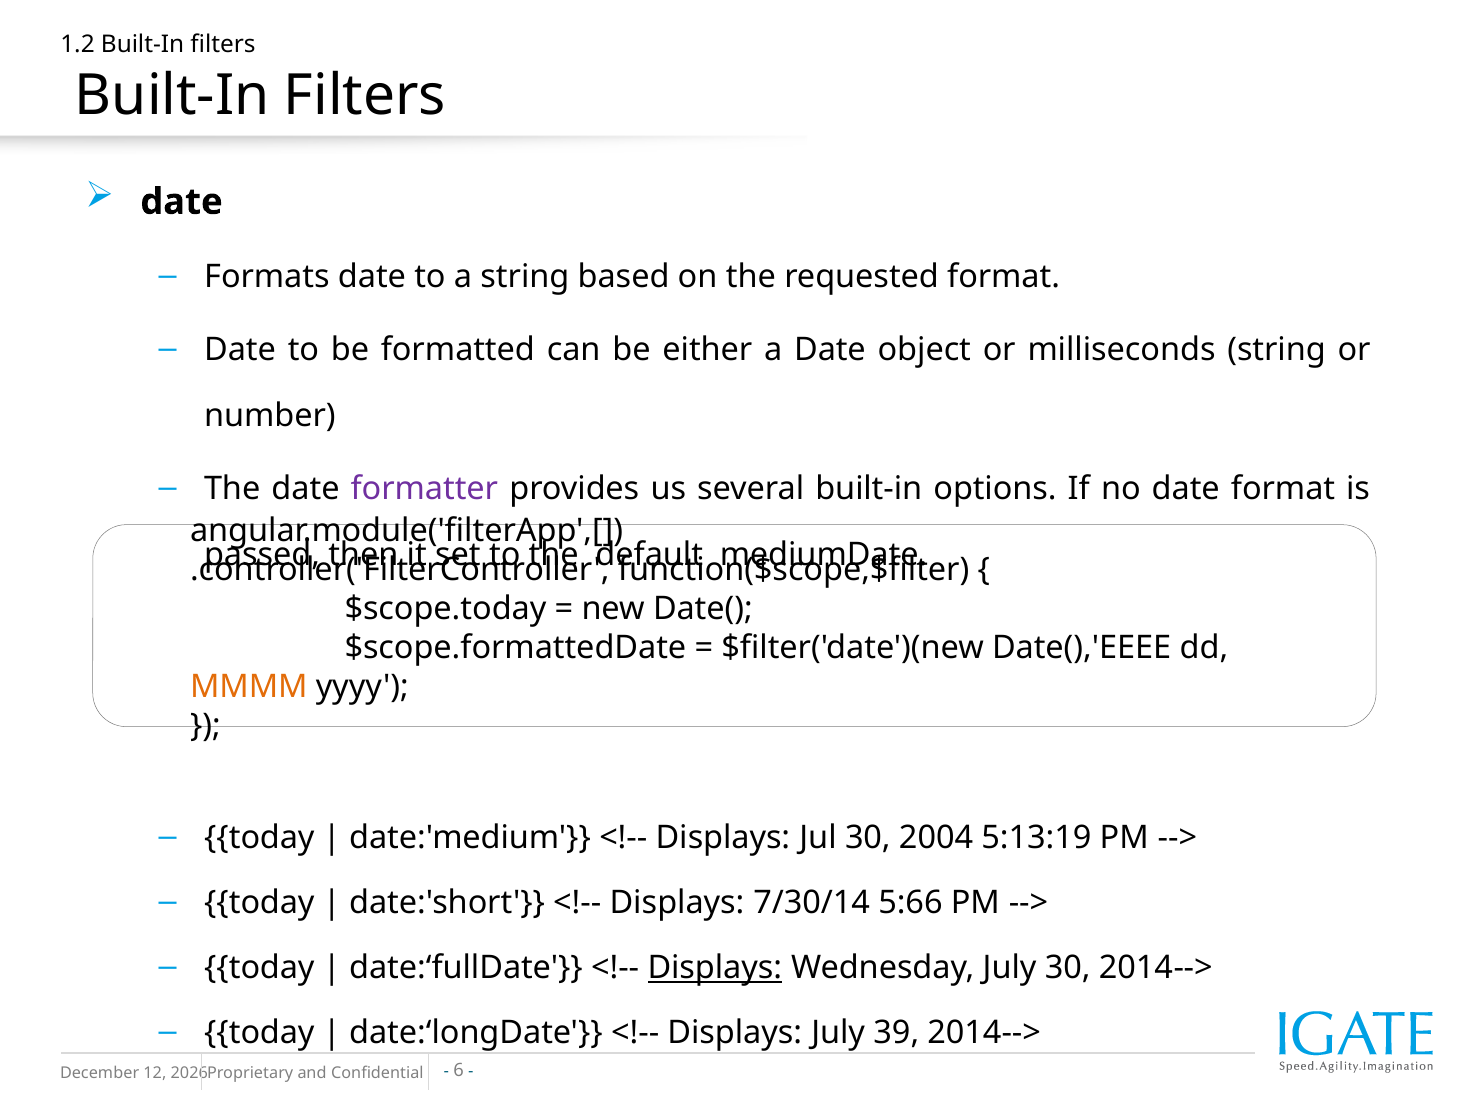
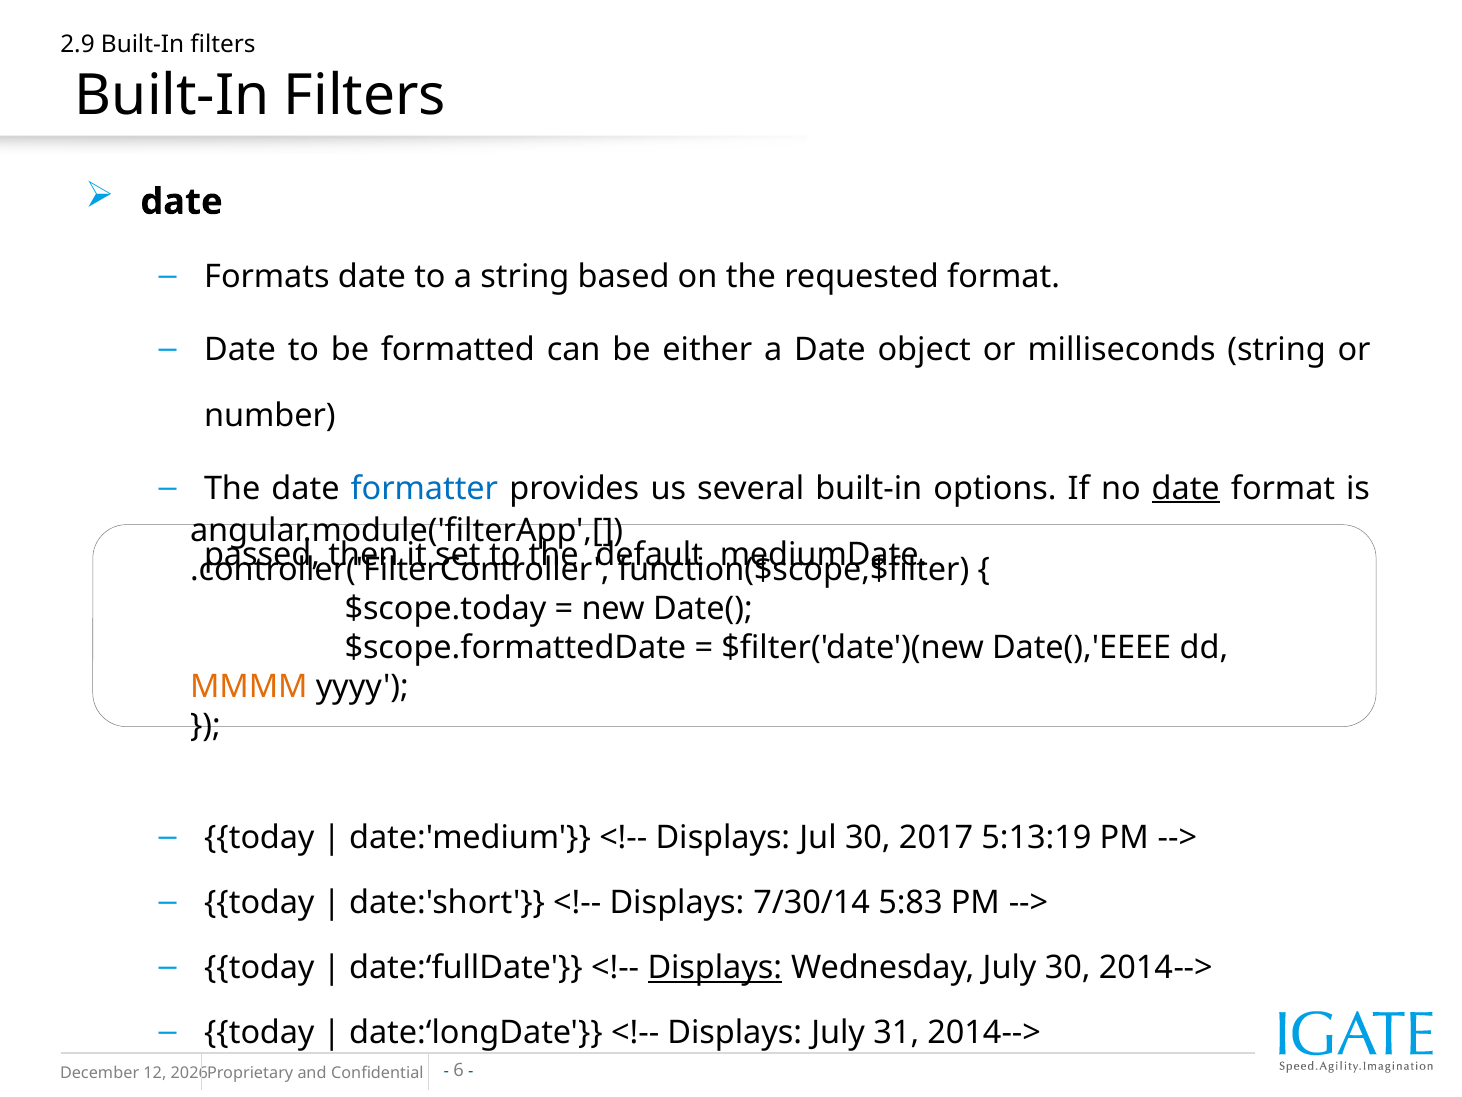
1.2: 1.2 -> 2.9 (78, 44)
formatter colour: purple -> blue (424, 488)
date underline: none -> present (1186, 488)
2004: 2004 -> 2017 (936, 837)
5:66: 5:66 -> 5:83 (910, 902)
39: 39 -> 31 (896, 1032)
